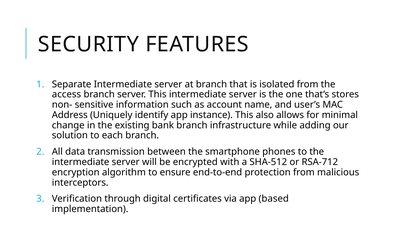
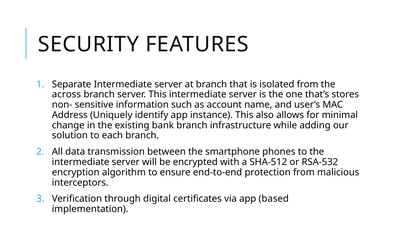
access: access -> across (66, 94)
RSA-712: RSA-712 -> RSA-532 (320, 162)
